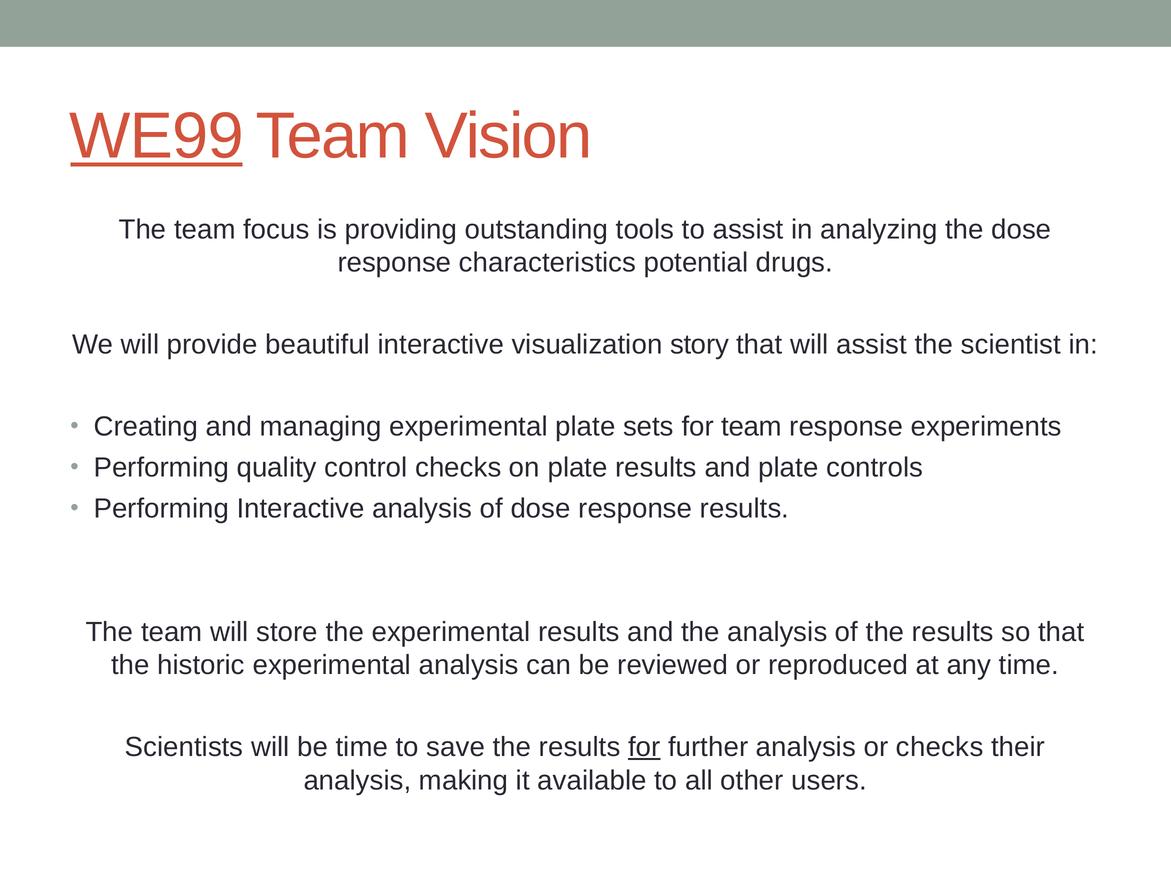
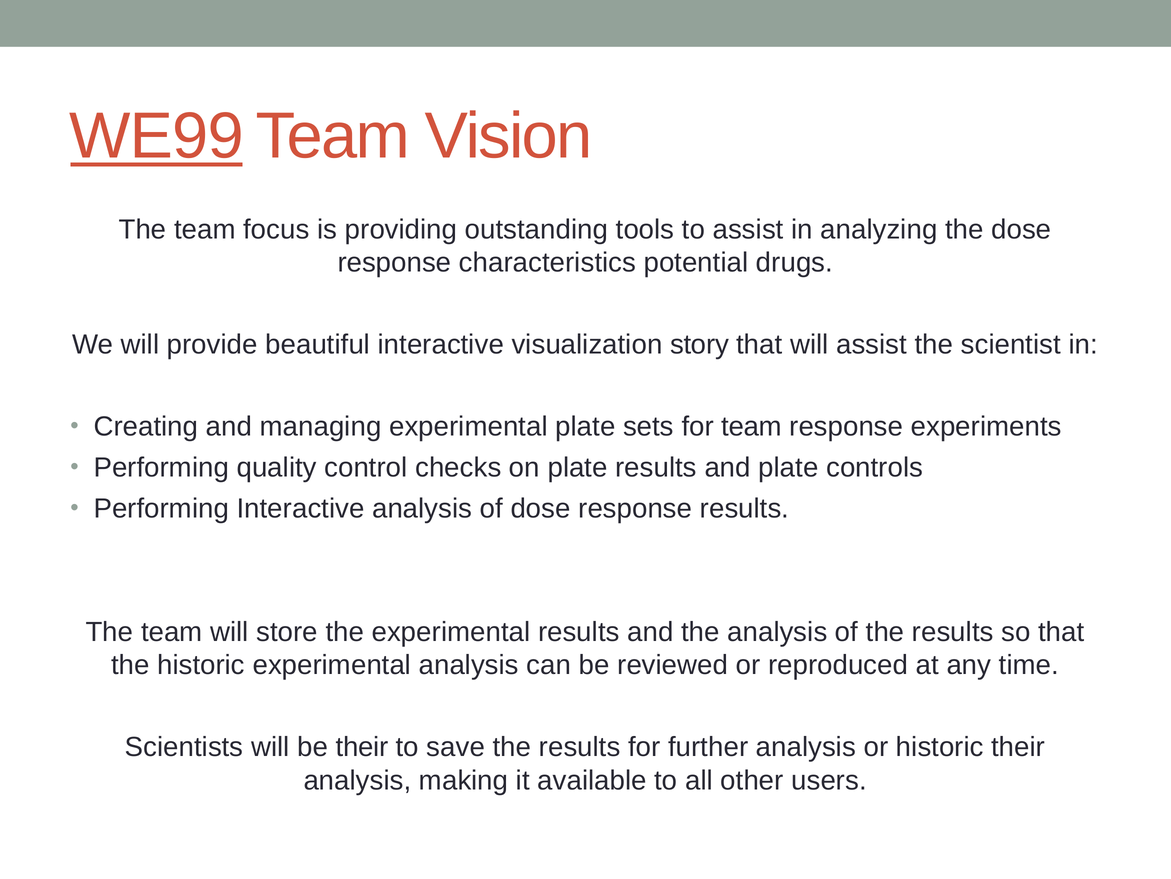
be time: time -> their (362, 747)
for underline: present -> none (644, 747)
or checks: checks -> historic (940, 747)
